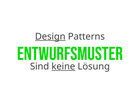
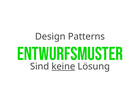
Design underline: present -> none (50, 37)
